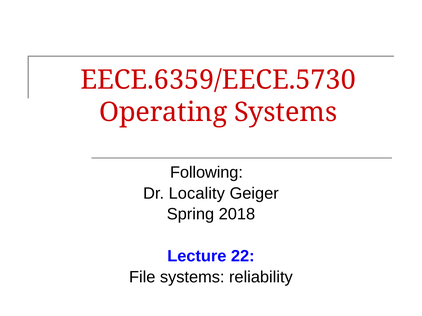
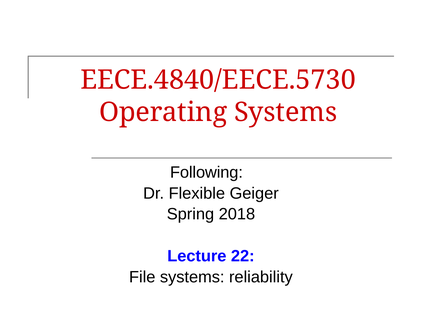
EECE.6359/EECE.5730: EECE.6359/EECE.5730 -> EECE.4840/EECE.5730 (218, 80)
Locality: Locality -> Flexible (197, 194)
